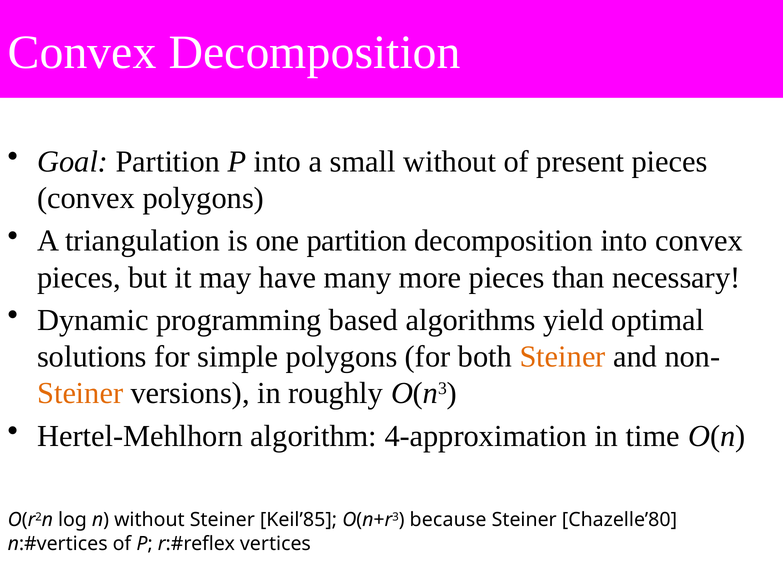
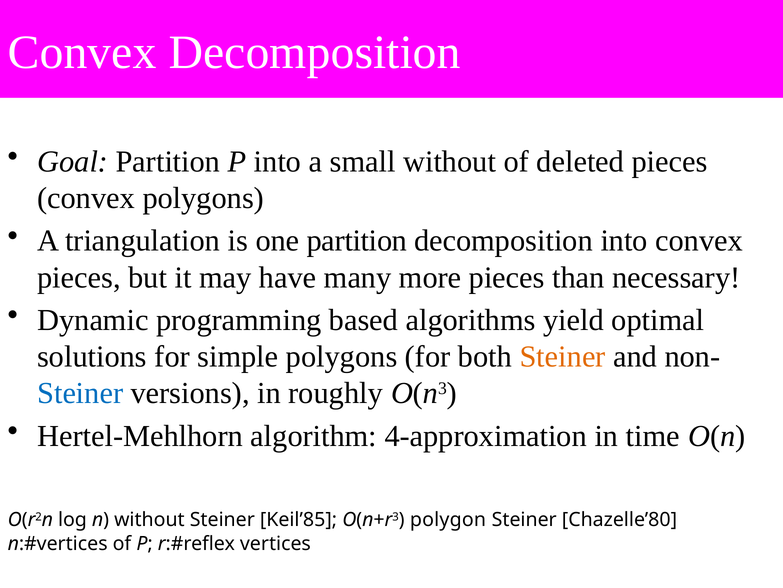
present: present -> deleted (580, 161)
Steiner colour: orange -> blue (80, 393)
because: because -> polygon (448, 519)
